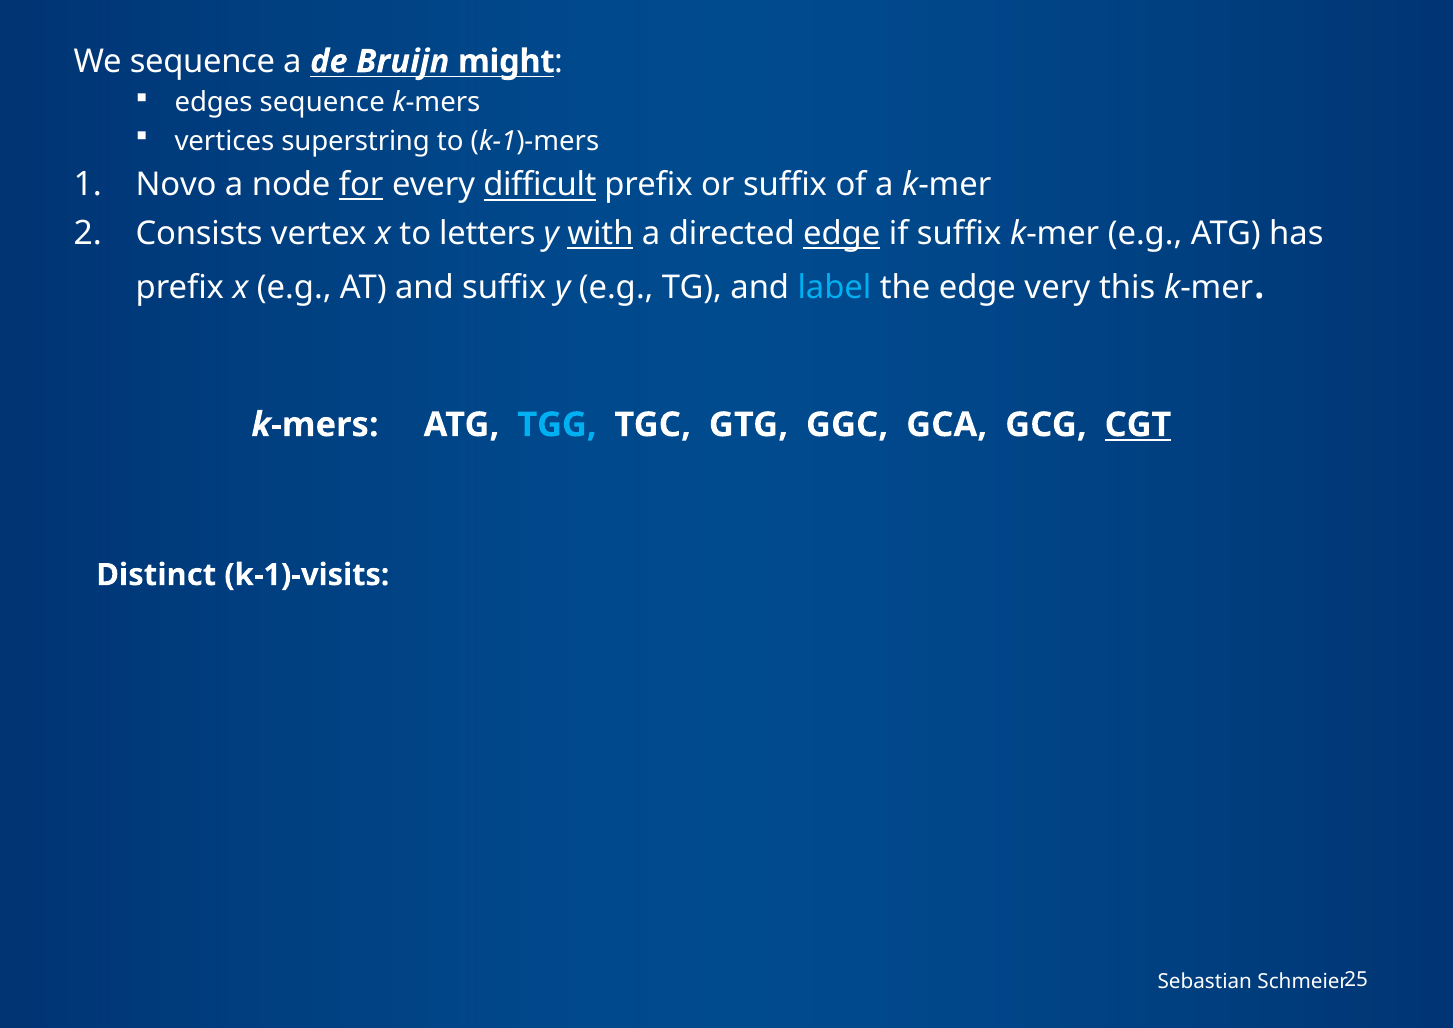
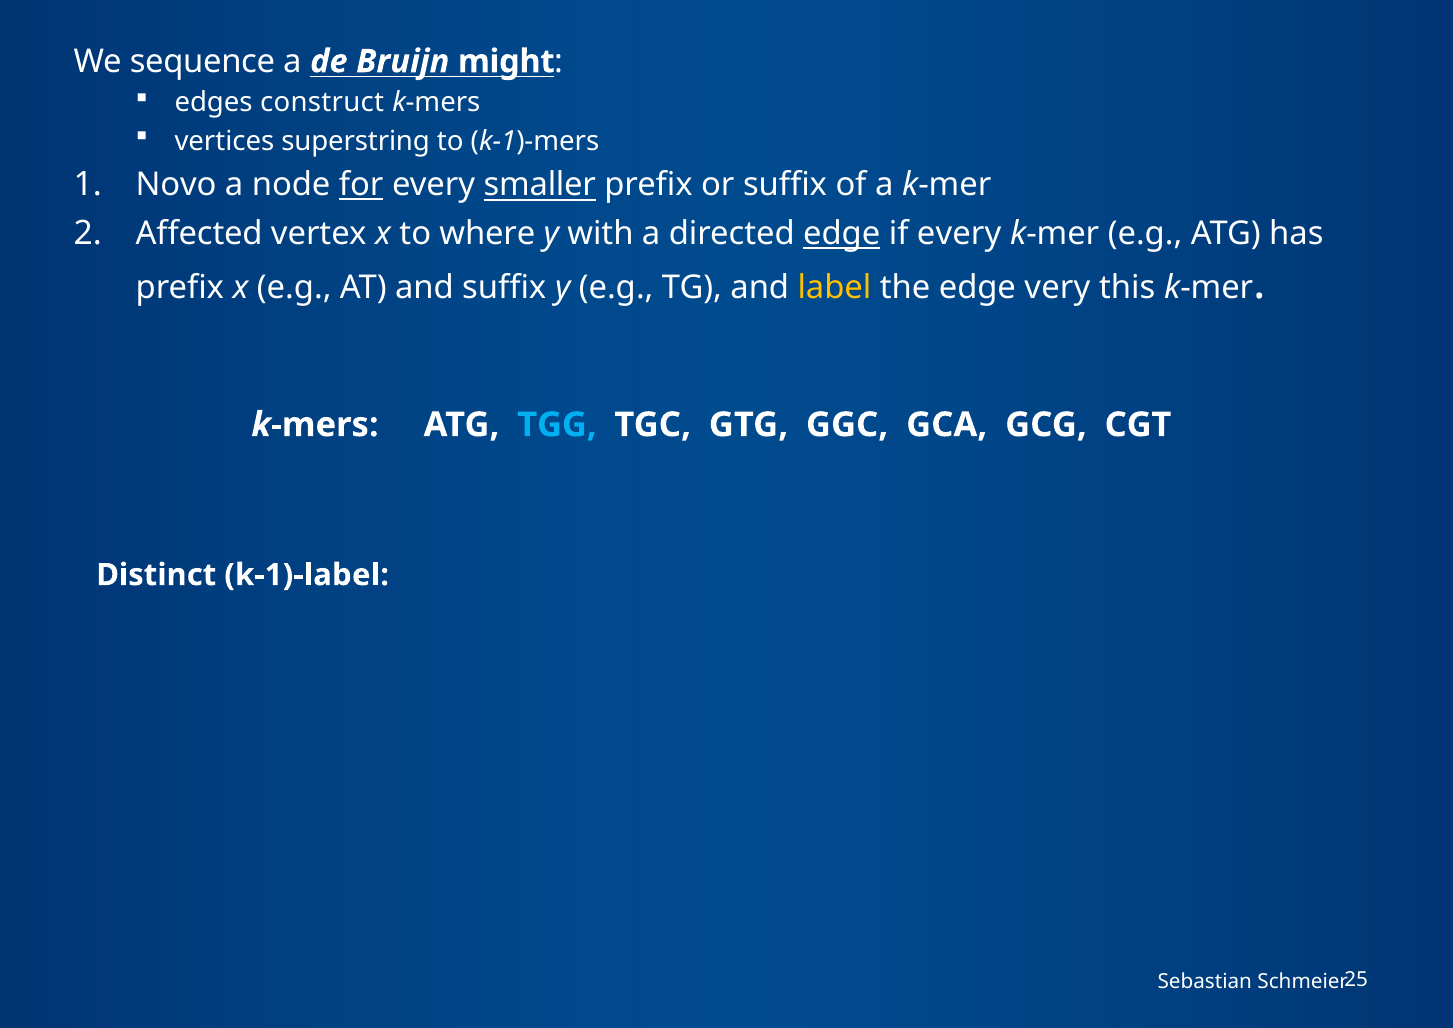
edges sequence: sequence -> construct (322, 103)
difficult: difficult -> smaller (540, 185)
Consists: Consists -> Affected (199, 234)
letters: letters -> where (487, 234)
with underline: present -> none (600, 234)
if suffix: suffix -> every (959, 234)
label colour: light blue -> yellow (834, 287)
CGT underline: present -> none (1138, 425)
k-1)-visits: k-1)-visits -> k-1)-label (307, 575)
